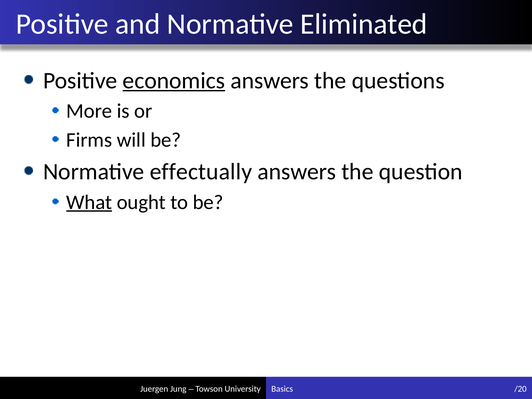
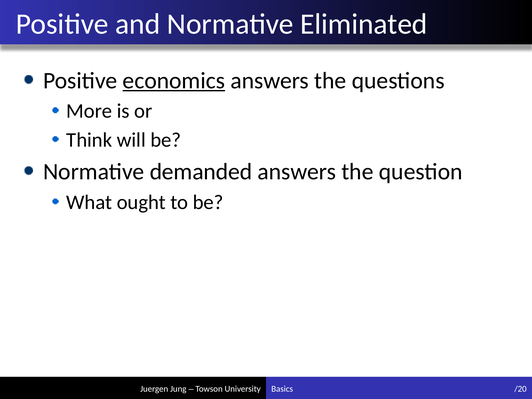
Firms: Firms -> Think (89, 140)
effectually: effectually -> demanded (201, 172)
What underline: present -> none (89, 202)
